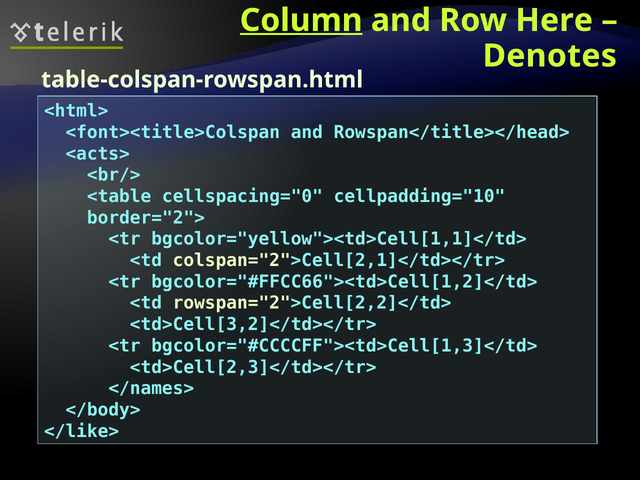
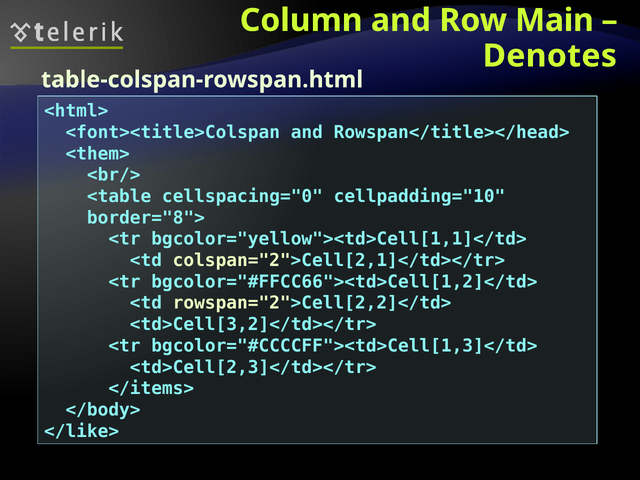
Column underline: present -> none (301, 20)
Here: Here -> Main (554, 20)
<acts>: <acts> -> <them> (98, 154)
border="2">: border="2"> -> border="8"> (146, 218)
</names>: </names> -> </items> (151, 388)
